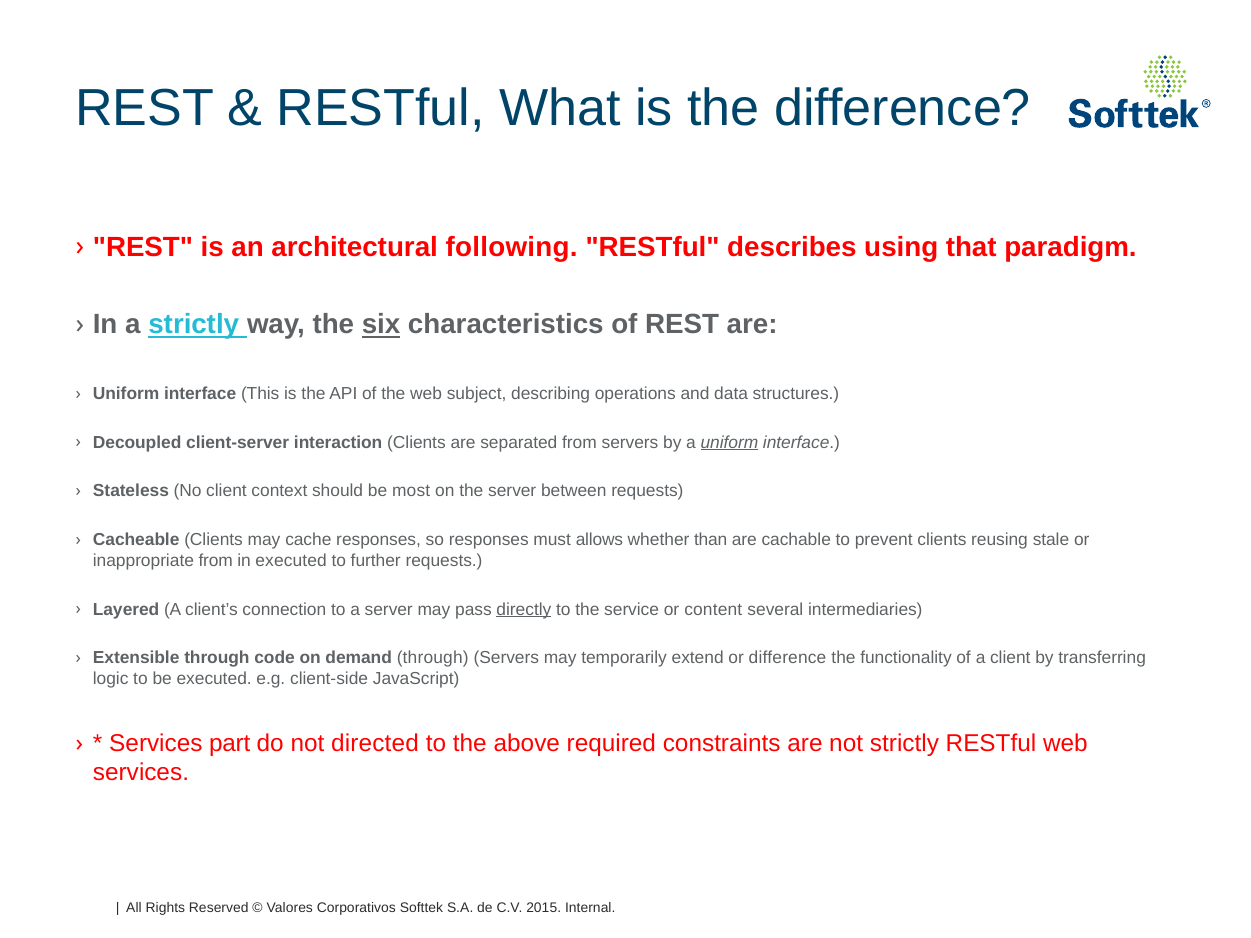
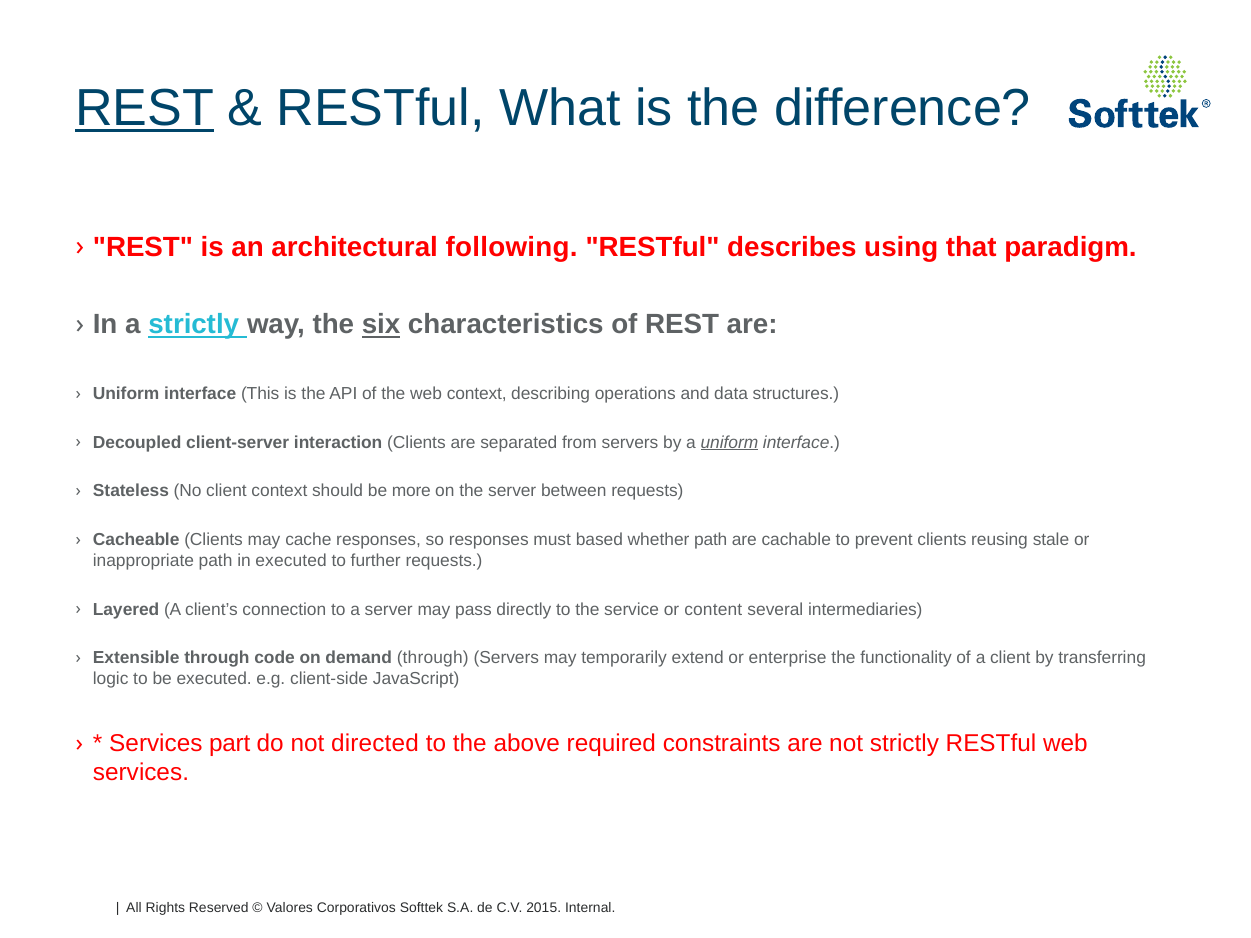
REST underline: none -> present (144, 109)
web subject: subject -> context (477, 394)
most: most -> more (411, 491)
allows: allows -> based (599, 540)
whether than: than -> path (711, 540)
inappropriate from: from -> path (216, 561)
directly underline: present -> none (524, 610)
or difference: difference -> enterprise (788, 658)
